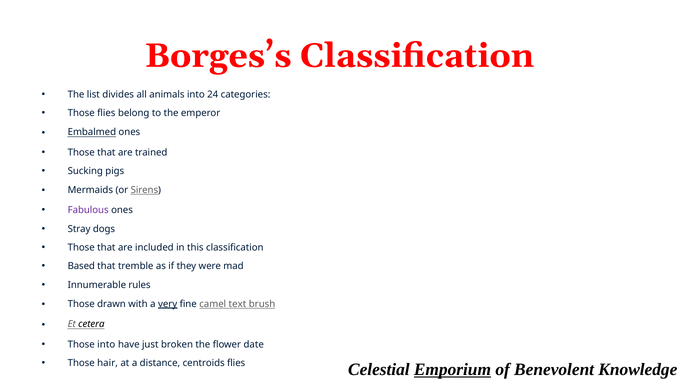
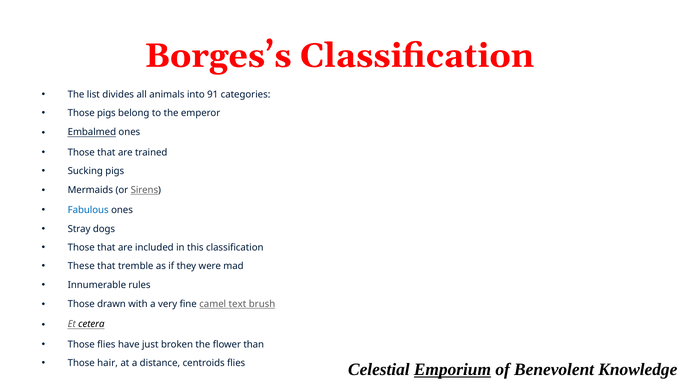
24: 24 -> 91 (213, 95)
Those flies: flies -> pigs (106, 113)
Fabulous colour: purple -> blue (88, 210)
Based: Based -> These (81, 266)
very underline: present -> none (168, 304)
Those into: into -> flies (106, 345)
date: date -> than (254, 345)
